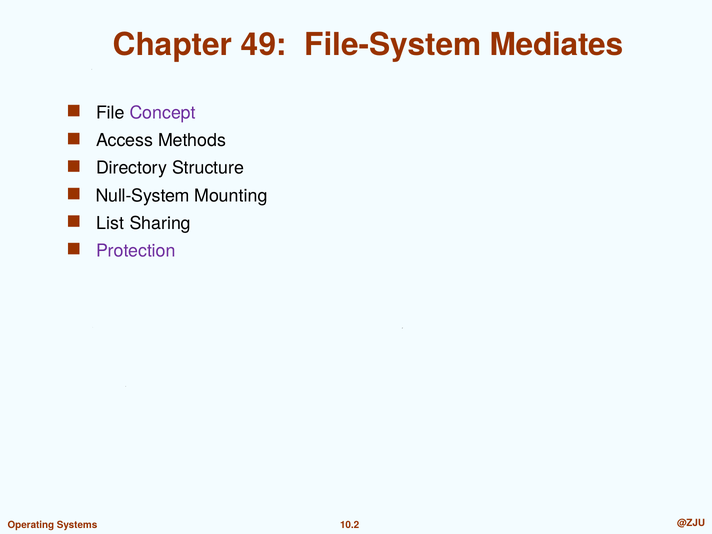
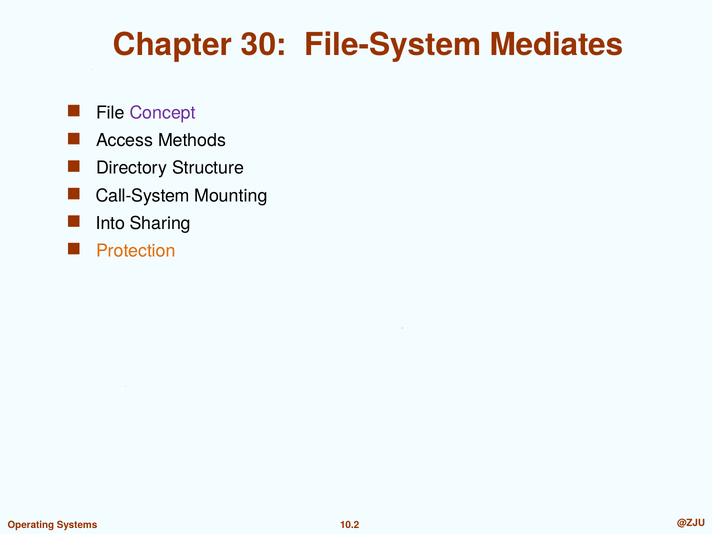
49: 49 -> 30 (264, 45)
Null-System: Null-System -> Call-System (143, 196)
List: List -> Into (110, 223)
Protection colour: purple -> orange (136, 251)
